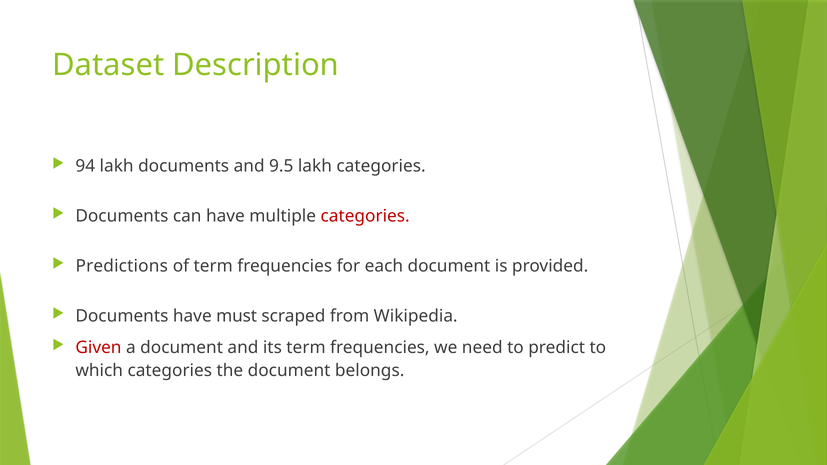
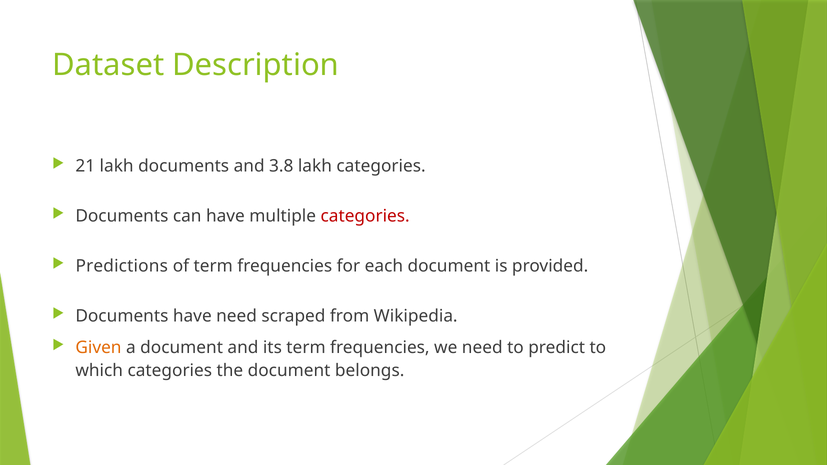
94: 94 -> 21 (85, 166)
9.5: 9.5 -> 3.8 (281, 166)
have must: must -> need (237, 316)
Given colour: red -> orange (98, 348)
